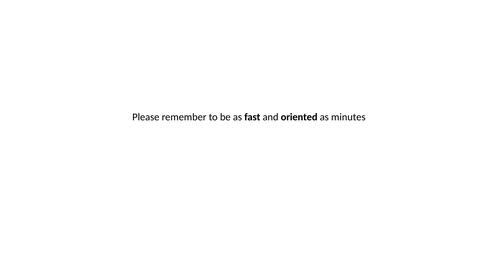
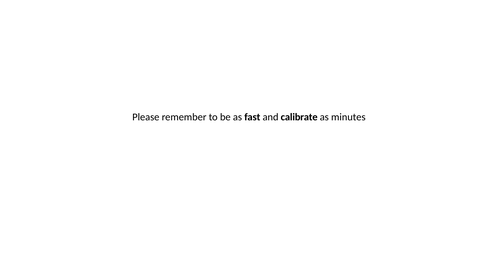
oriented: oriented -> calibrate (299, 117)
